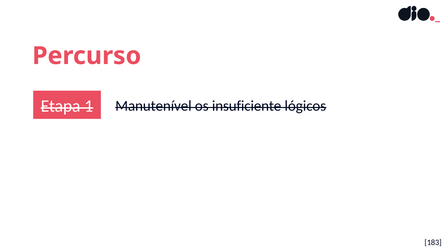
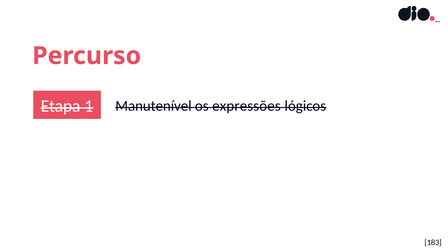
insuficiente: insuficiente -> expressões (246, 106)
